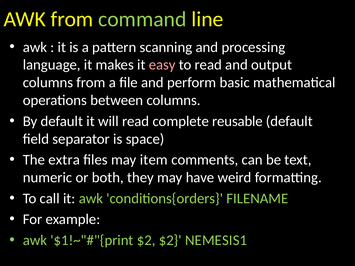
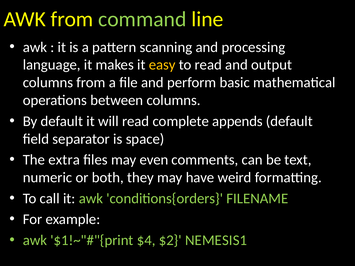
easy colour: pink -> yellow (162, 65)
reusable: reusable -> appends (237, 121)
item: item -> even (154, 160)
$2: $2 -> $4 (146, 240)
